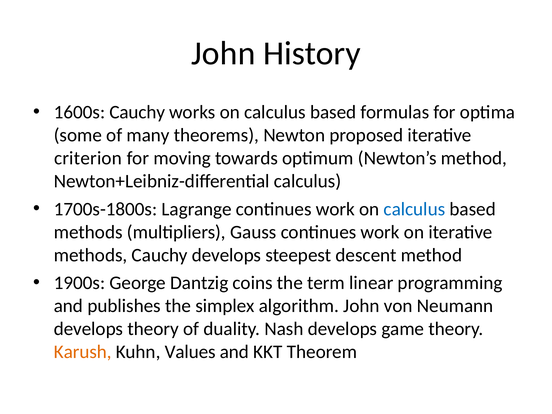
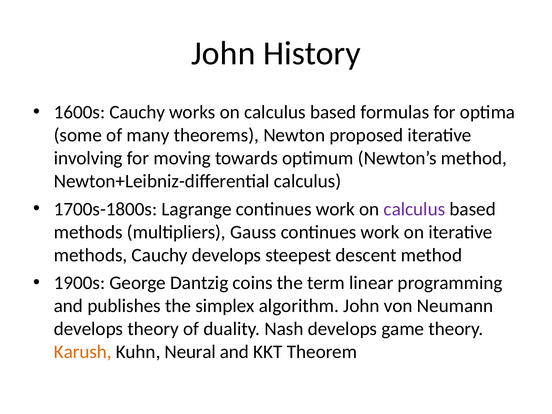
criterion: criterion -> involving (88, 158)
calculus colour: blue -> purple (414, 209)
Values: Values -> Neural (190, 352)
